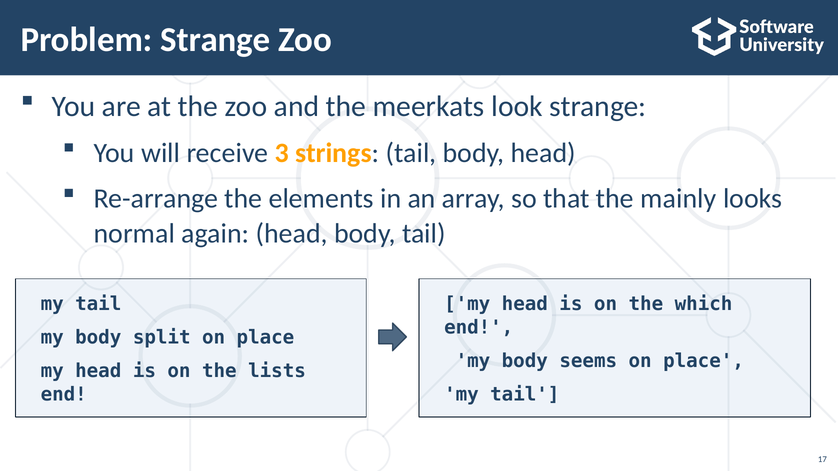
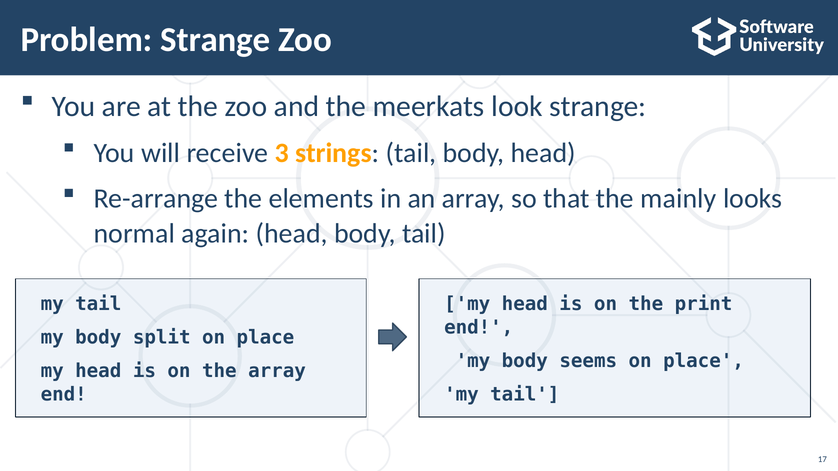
which: which -> print (704, 304)
the lists: lists -> array (277, 371)
